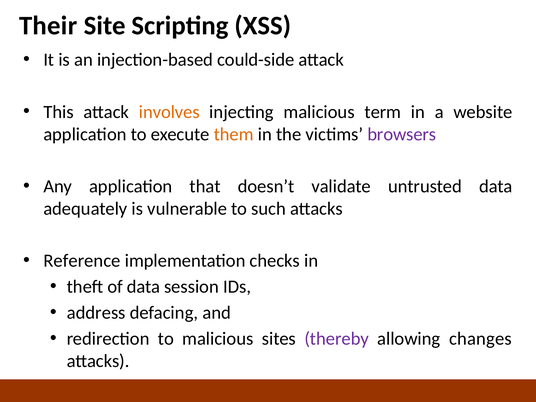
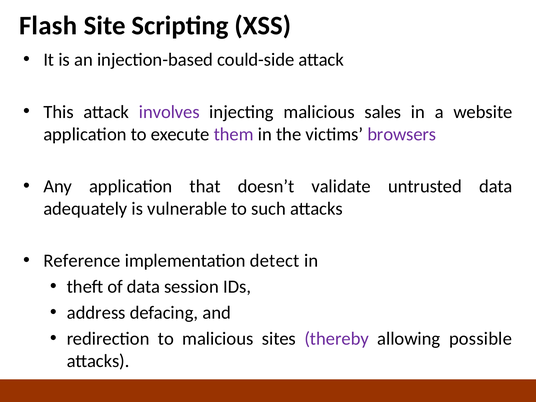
Their: Their -> Flash (48, 26)
involves colour: orange -> purple (169, 112)
term: term -> sales (383, 112)
them colour: orange -> purple (234, 134)
checks: checks -> detect (275, 261)
changes: changes -> possible (481, 339)
